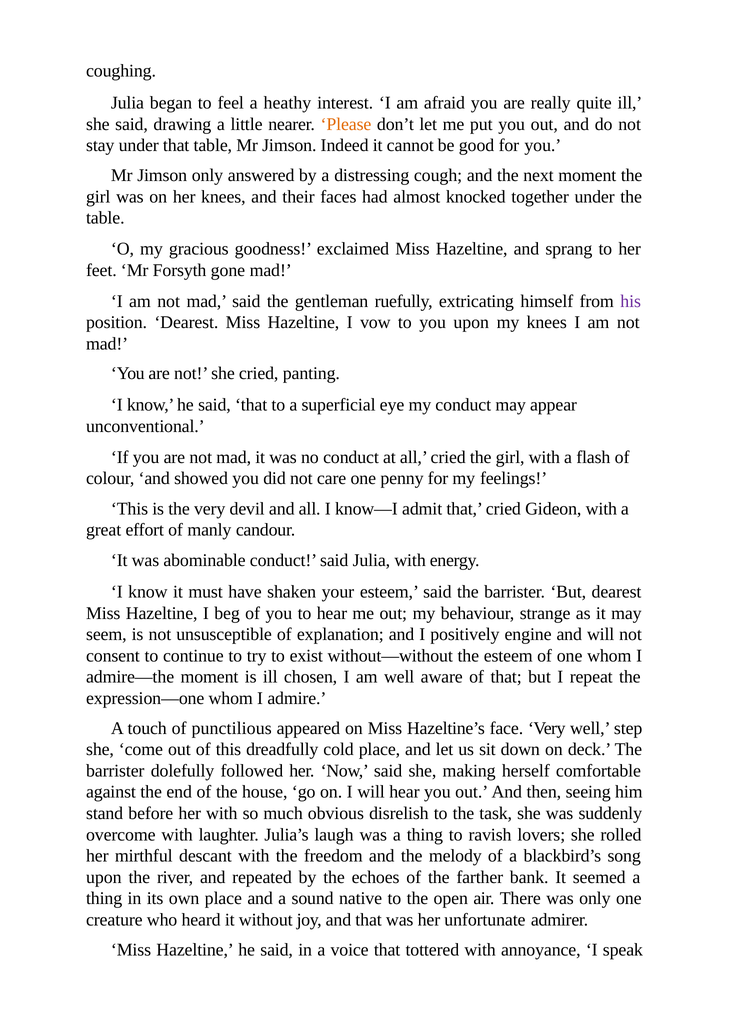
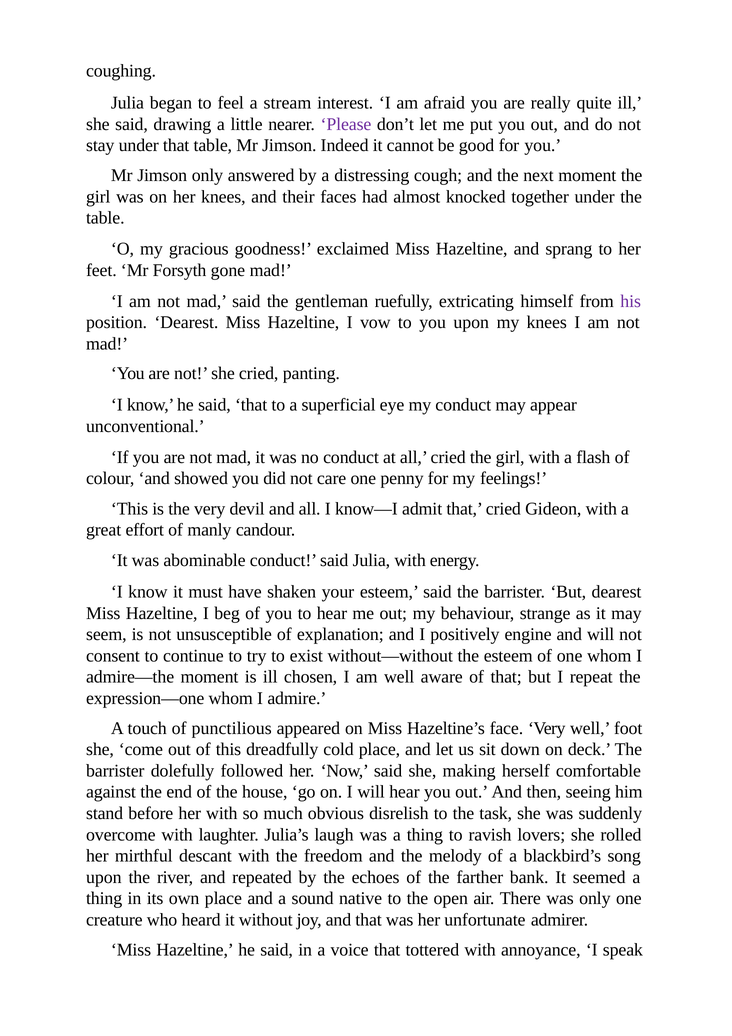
heathy: heathy -> stream (287, 103)
Please colour: orange -> purple (346, 124)
step: step -> foot (628, 728)
